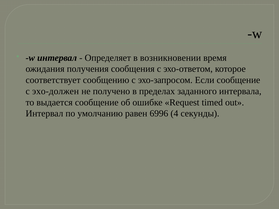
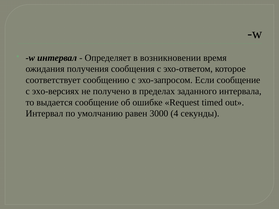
эхо-должен: эхо-должен -> эхо-версиях (56, 91)
6996: 6996 -> 3000 (159, 114)
